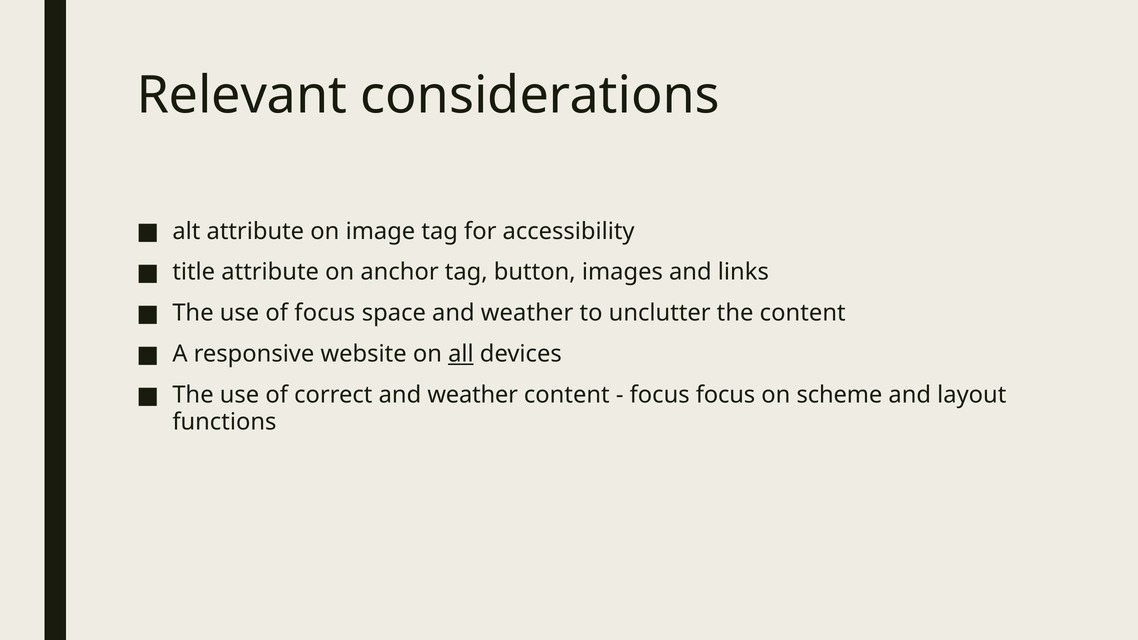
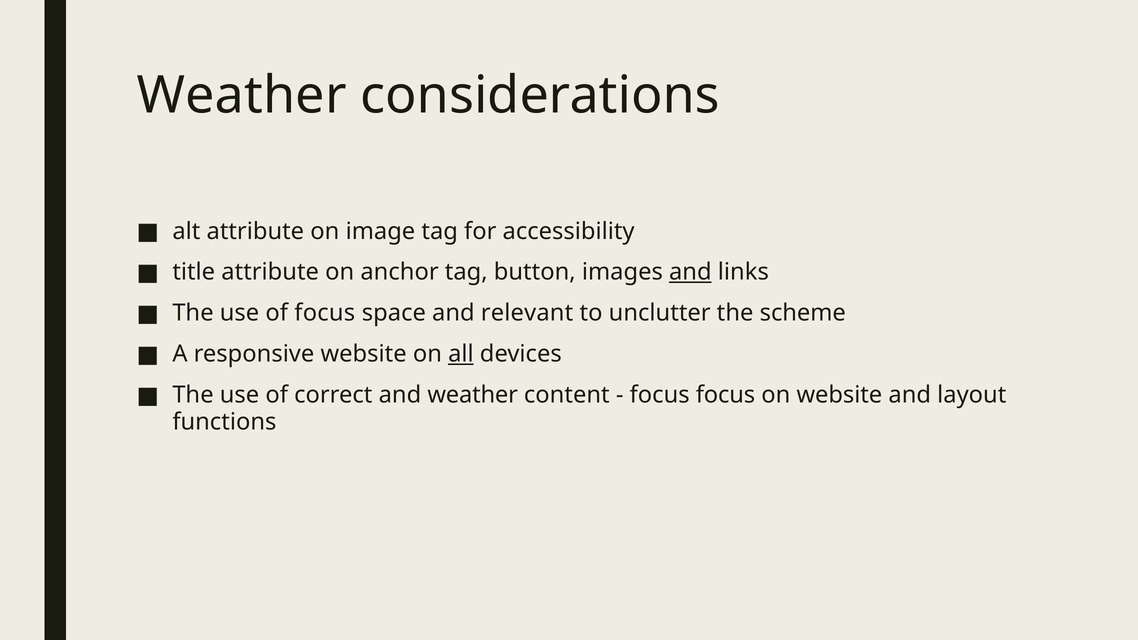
Relevant: Relevant -> Weather (242, 96)
and underline: none -> present (690, 272)
space and weather: weather -> relevant (527, 313)
the content: content -> scheme (803, 313)
on scheme: scheme -> website (839, 395)
